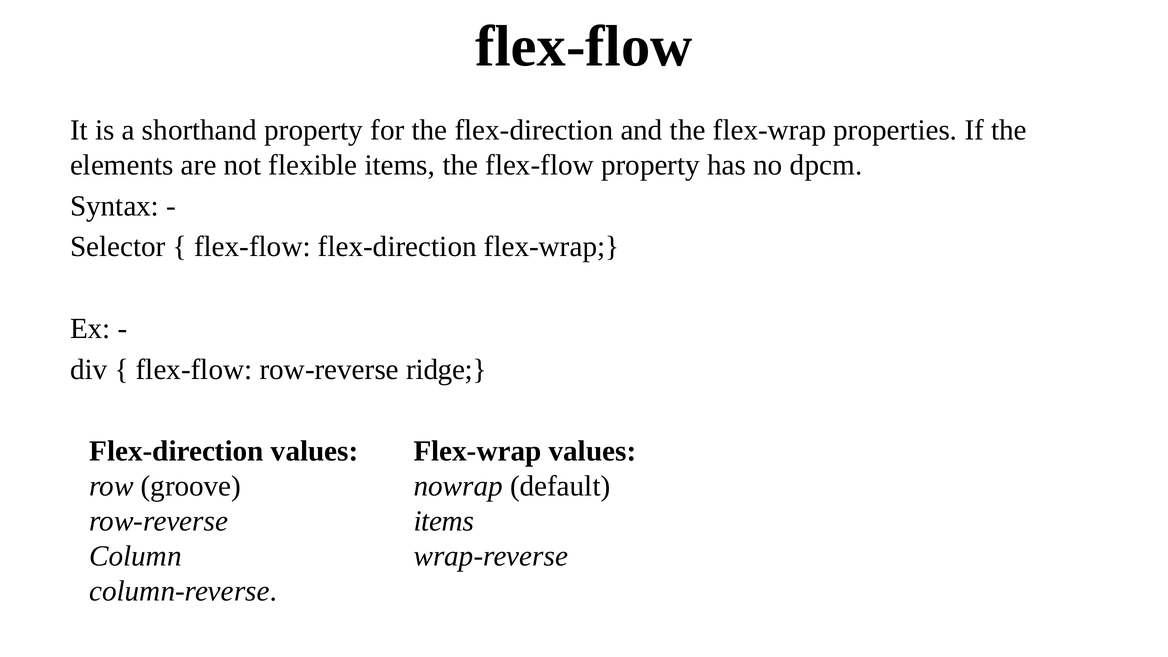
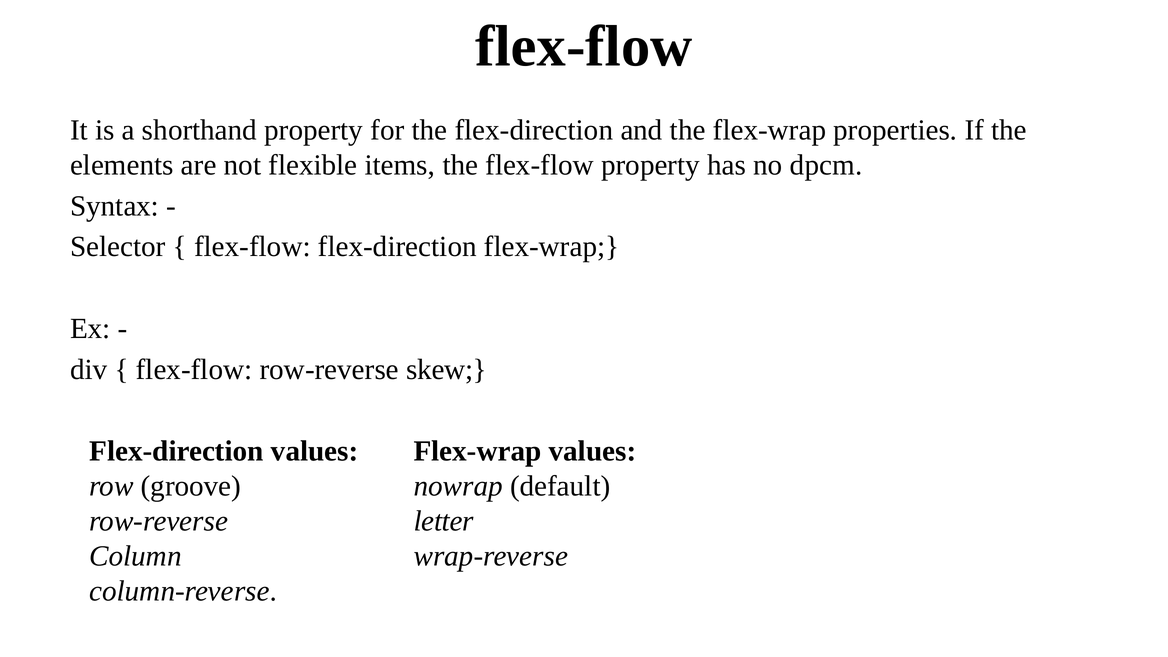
ridge: ridge -> skew (447, 369)
items: items -> letter (444, 521)
